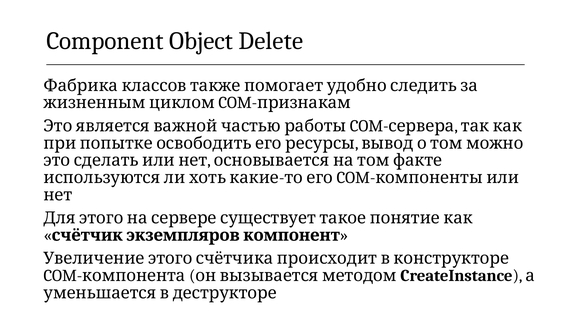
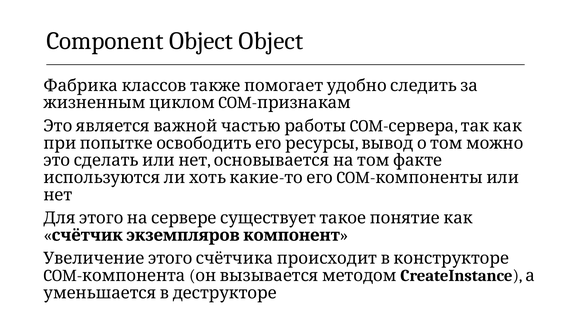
Object Delete: Delete -> Object (271, 41)
